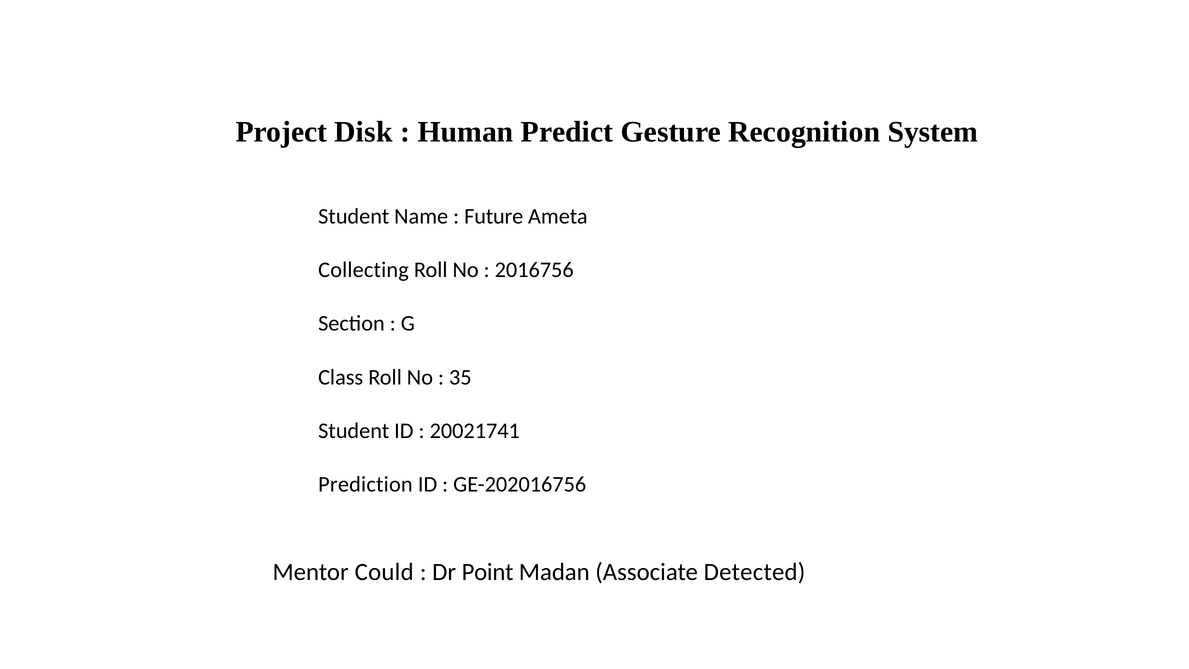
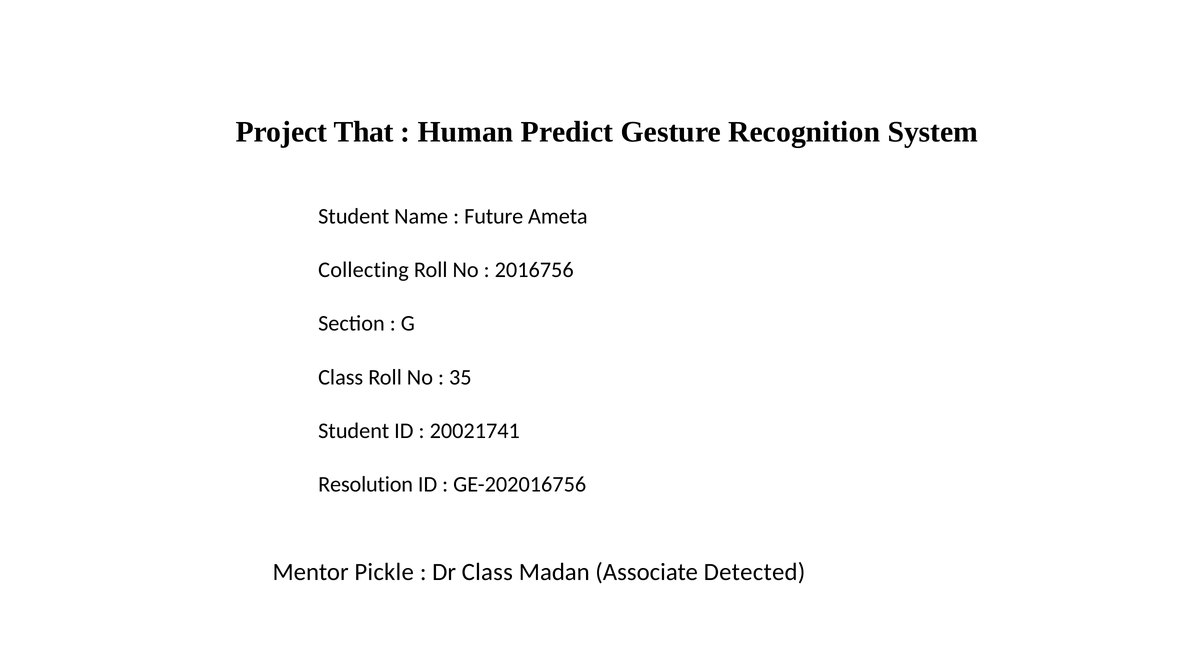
Disk: Disk -> That (364, 132)
Prediction: Prediction -> Resolution (366, 484)
Could: Could -> Pickle (384, 572)
Dr Point: Point -> Class (487, 572)
